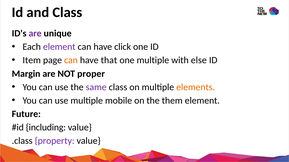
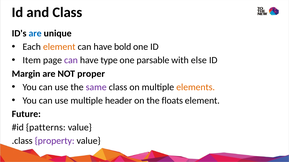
are colour: purple -> blue (35, 33)
element colour: purple -> orange (59, 47)
click: click -> bold (123, 47)
can colour: orange -> purple (71, 60)
that: that -> type (109, 60)
one multiple: multiple -> parsable (153, 60)
mobile: mobile -> header (119, 101)
them: them -> floats (172, 101)
including: including -> patterns (46, 128)
